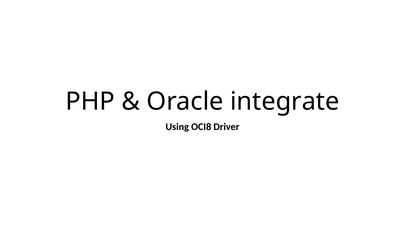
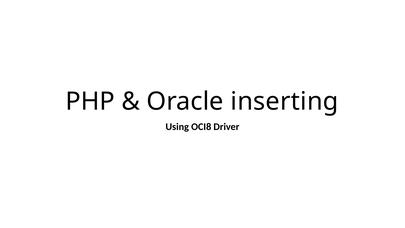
integrate: integrate -> inserting (285, 101)
